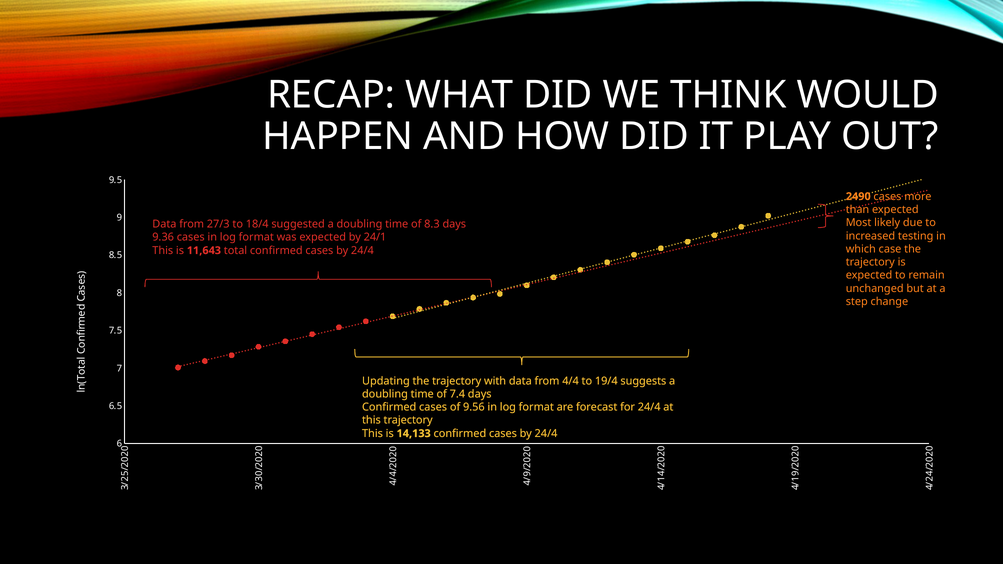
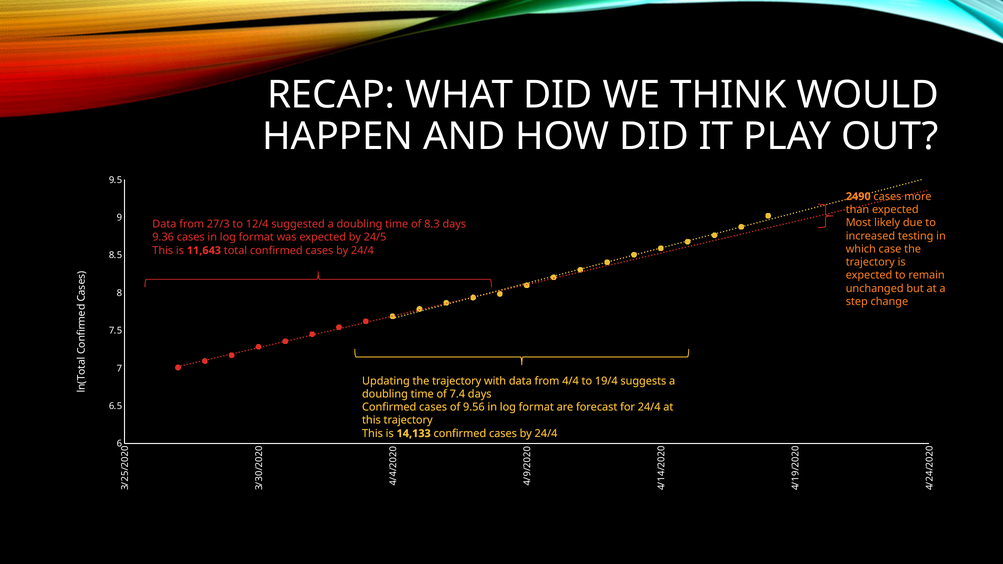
18/4: 18/4 -> 12/4 (257, 224)
24/1: 24/1 -> 24/5 (375, 237)
